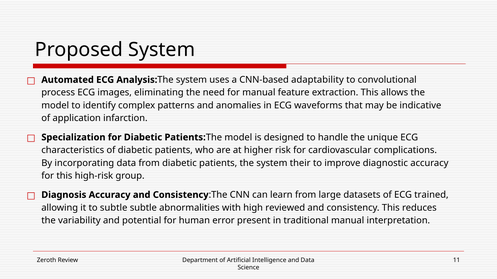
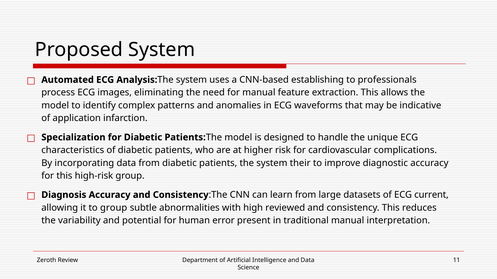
adaptability: adaptability -> establishing (318, 80)
convolutional: convolutional -> professionals (387, 80)
trained: trained -> current (431, 195)
to subtle: subtle -> group (114, 208)
